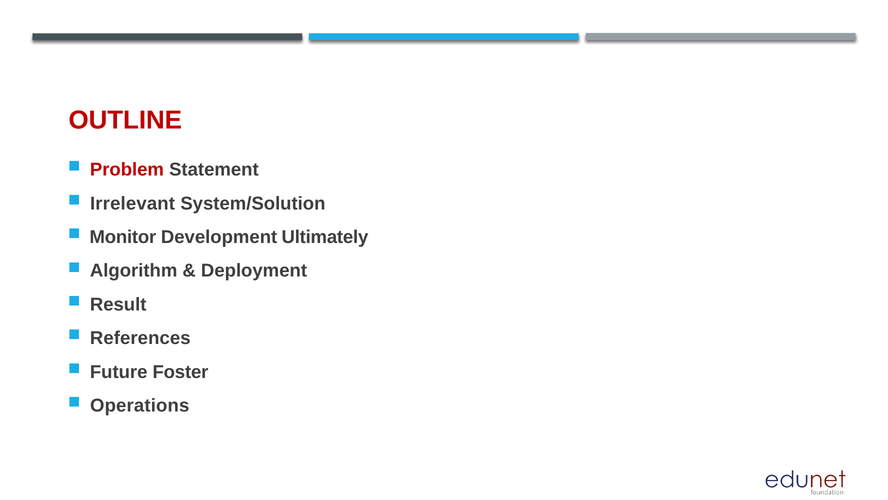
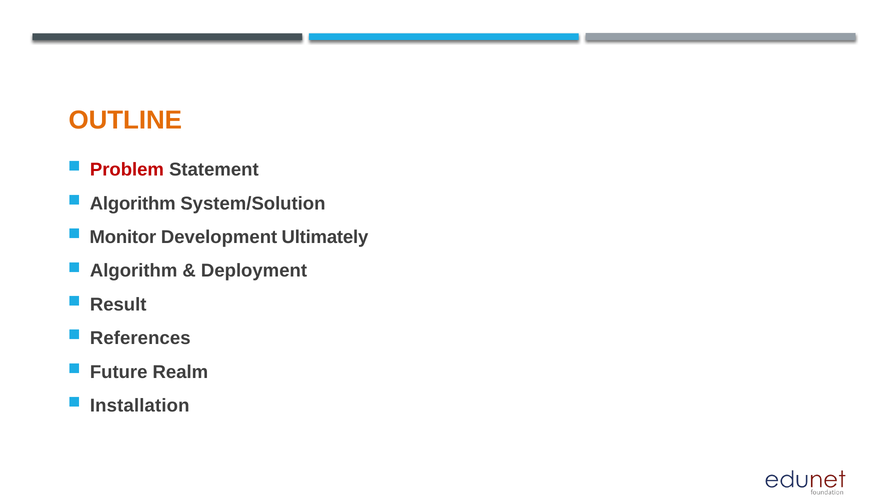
OUTLINE colour: red -> orange (125, 120)
Irrelevant: Irrelevant -> Algorithm (133, 203)
Foster: Foster -> Realm (180, 372)
Operations: Operations -> Installation (140, 405)
